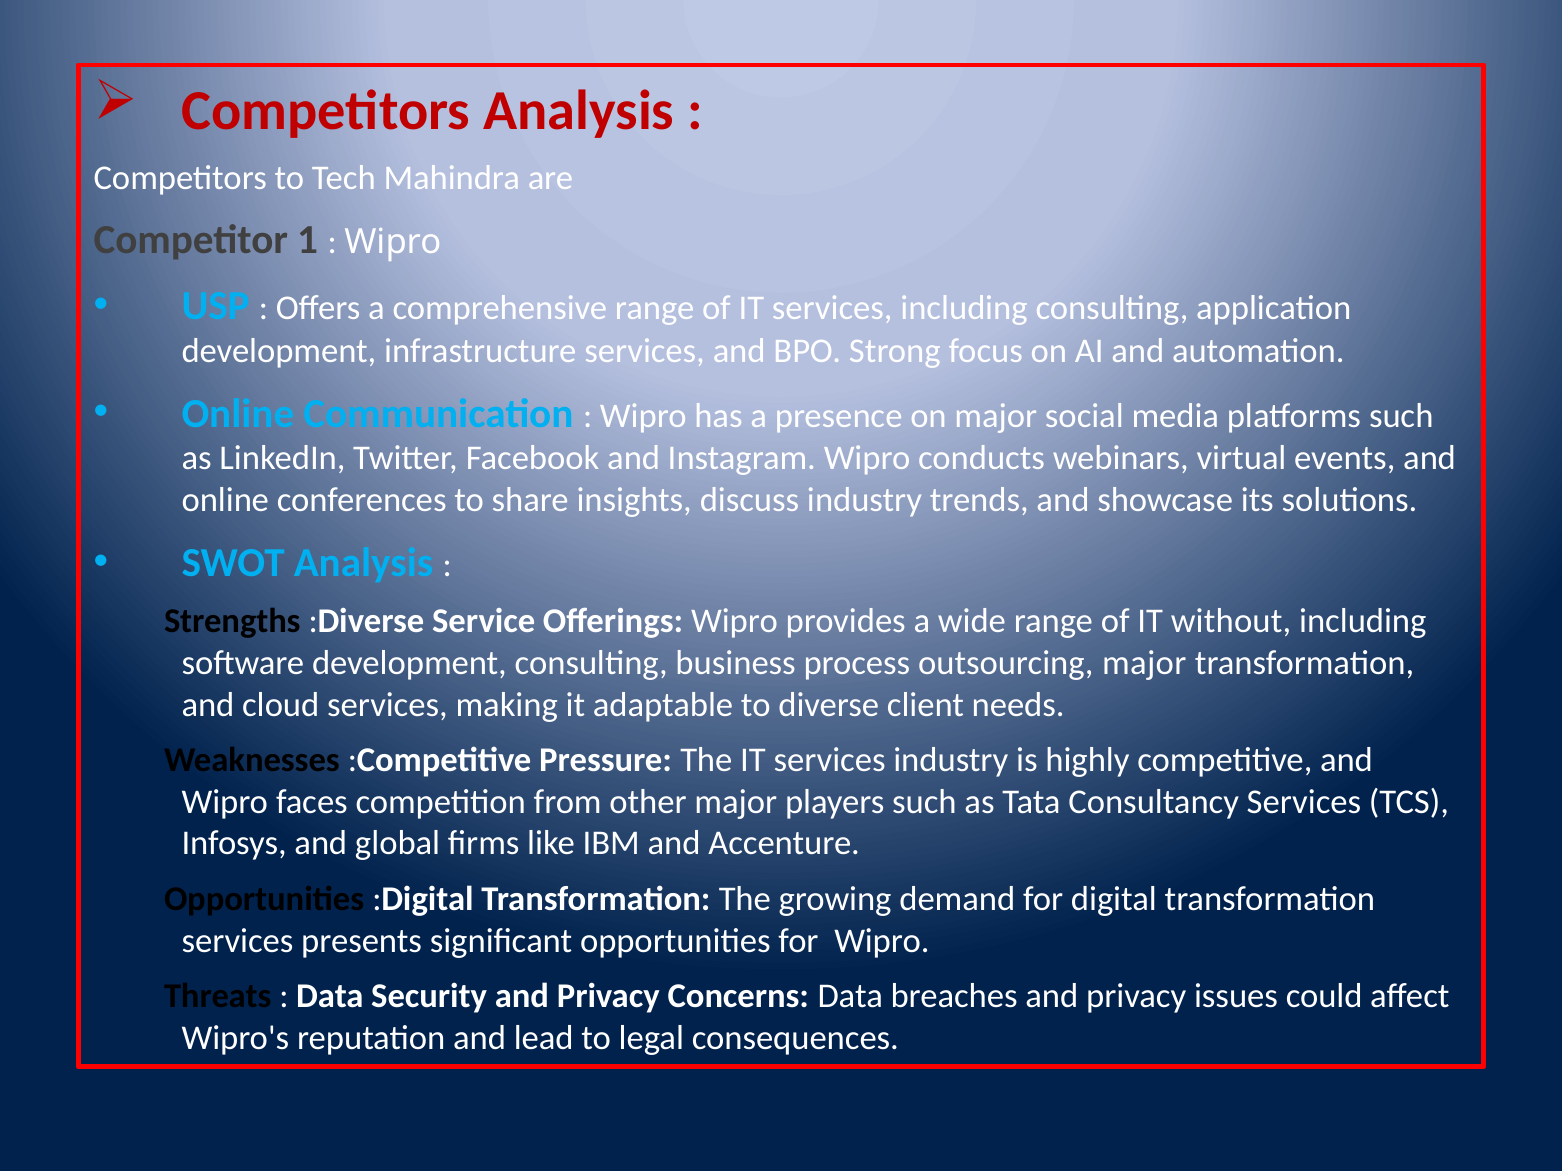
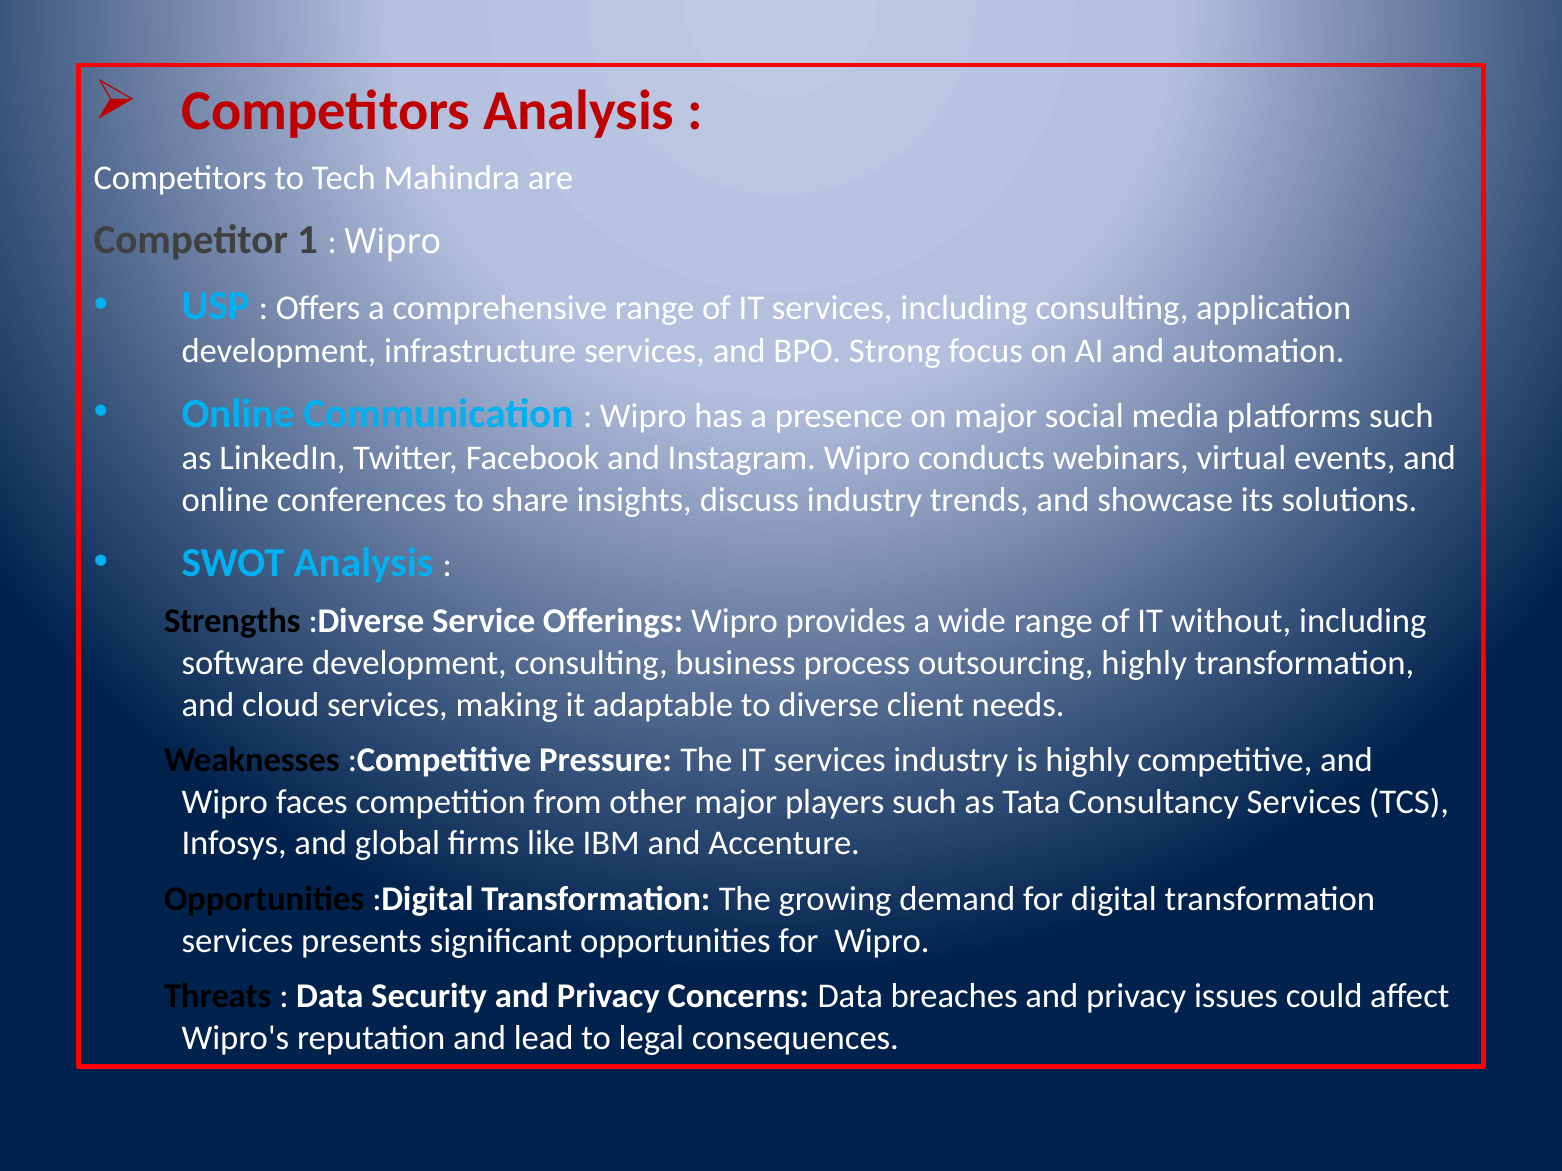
outsourcing major: major -> highly (1144, 663)
